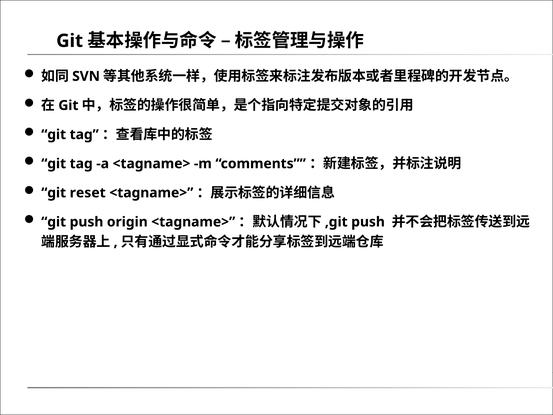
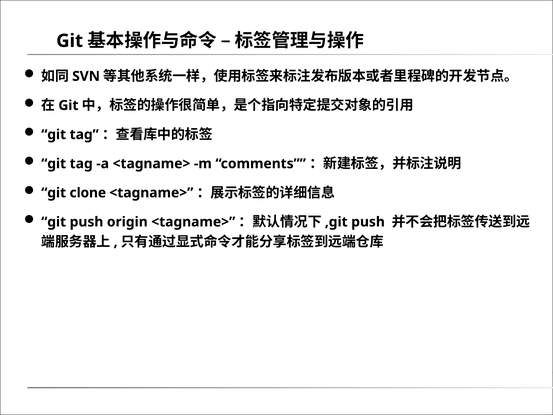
reset: reset -> clone (88, 193)
